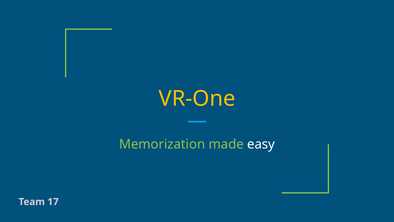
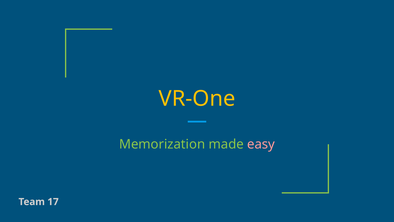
easy colour: white -> pink (261, 144)
